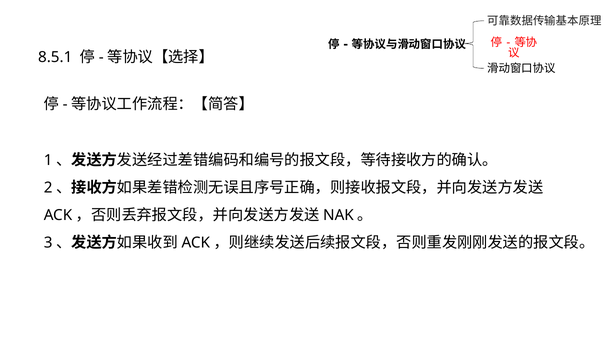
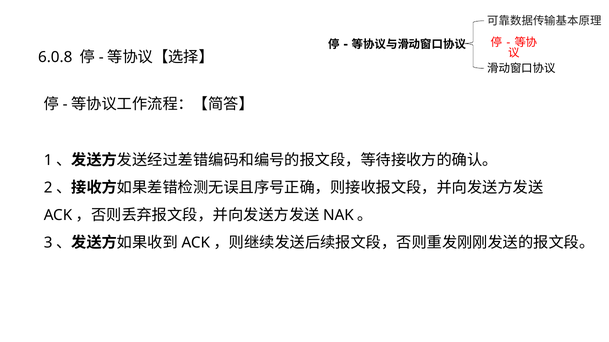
8.5.1: 8.5.1 -> 6.0.8 (55, 57)
